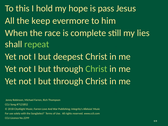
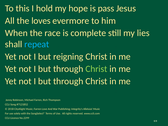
keep: keep -> loves (41, 21)
repeat colour: light green -> light blue (37, 44)
deepest: deepest -> reigning (68, 57)
